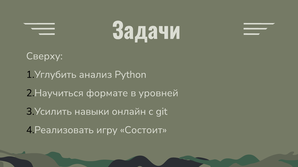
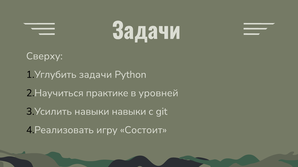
анализ: анализ -> задачи (95, 75)
формате: формате -> практике (107, 93)
навыки онлайн: онлайн -> навыки (129, 112)
